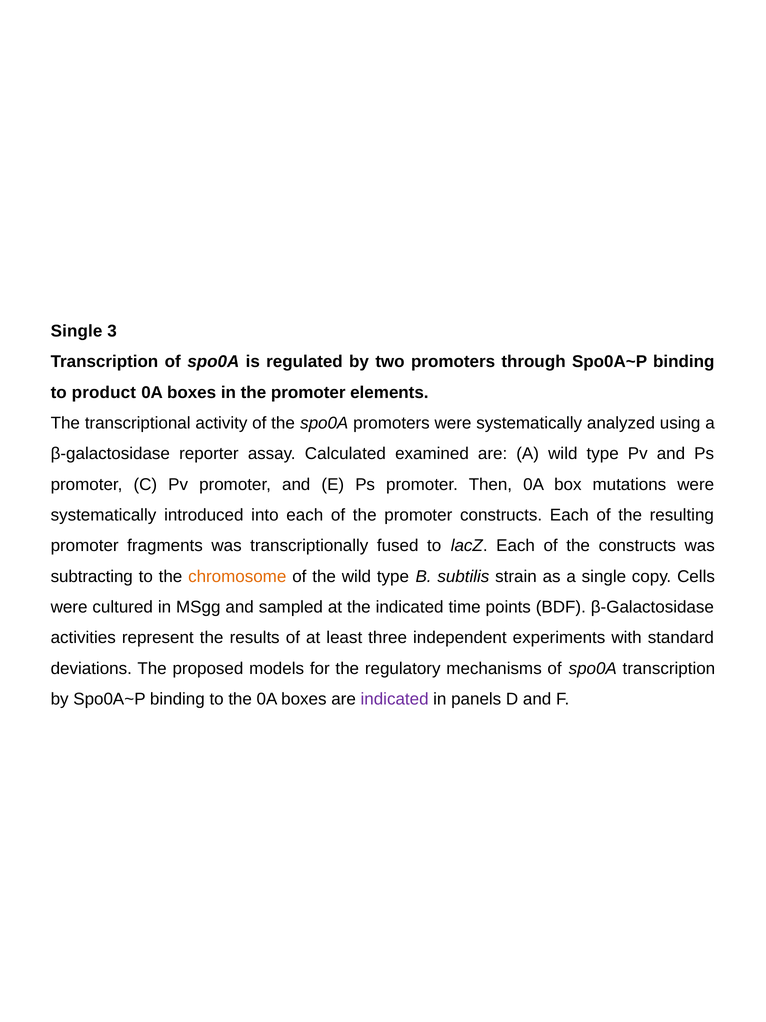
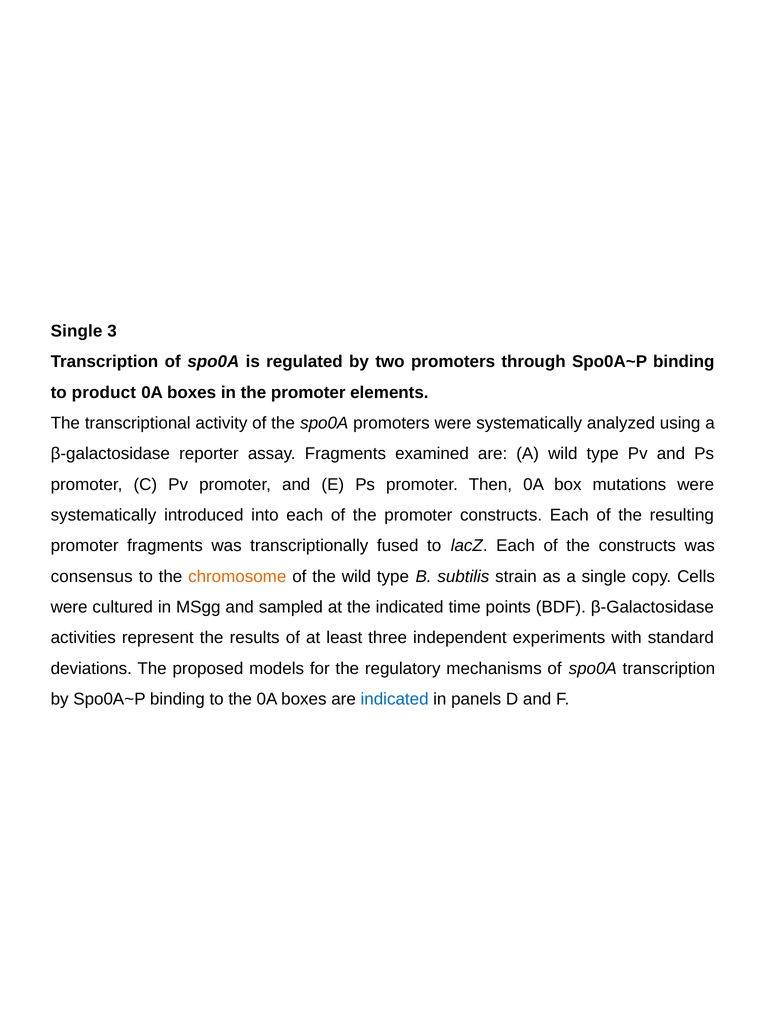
assay Calculated: Calculated -> Fragments (345, 454)
subtracting: subtracting -> consensus (92, 576)
indicated colour: purple -> blue (395, 699)
